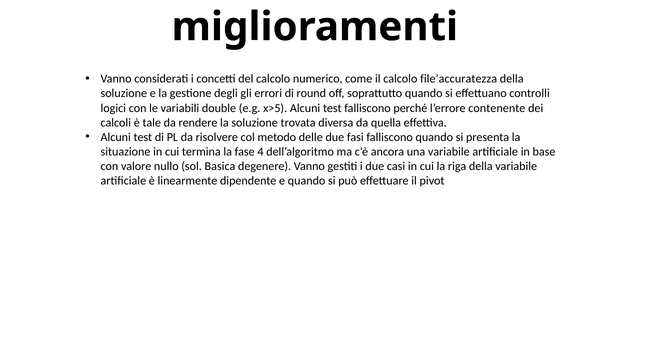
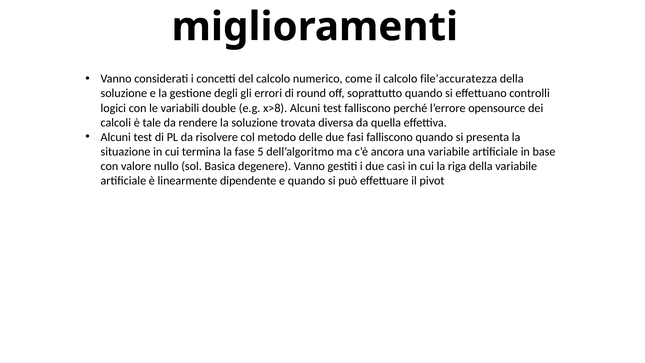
x>5: x>5 -> x>8 (275, 108)
contenente: contenente -> opensource (497, 108)
4: 4 -> 5 (260, 151)
